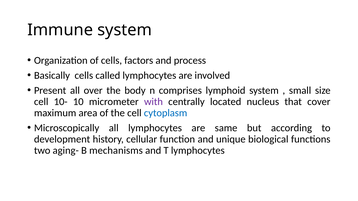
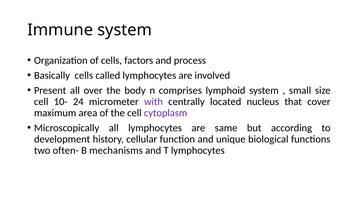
10: 10 -> 24 (78, 102)
cytoplasm colour: blue -> purple (166, 113)
aging-: aging- -> often- (66, 151)
